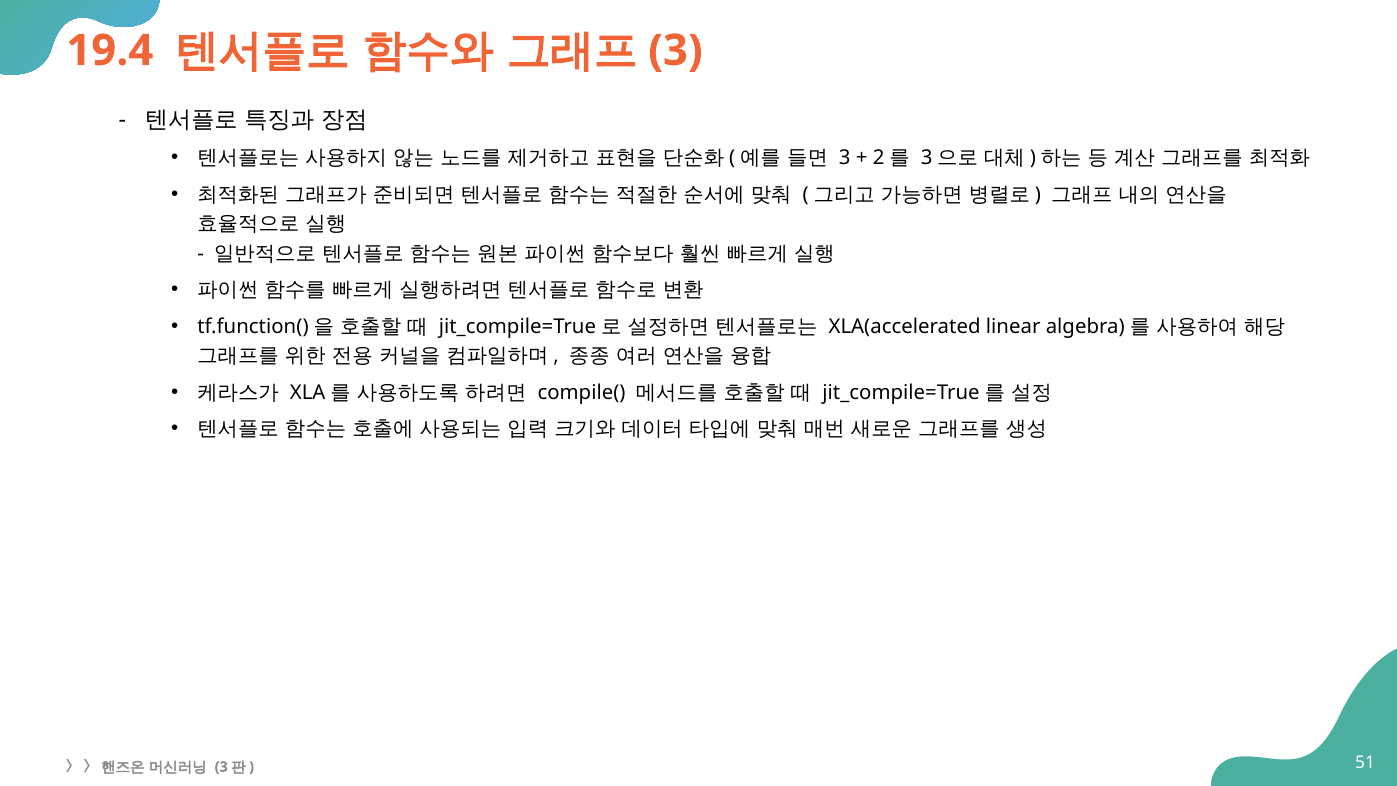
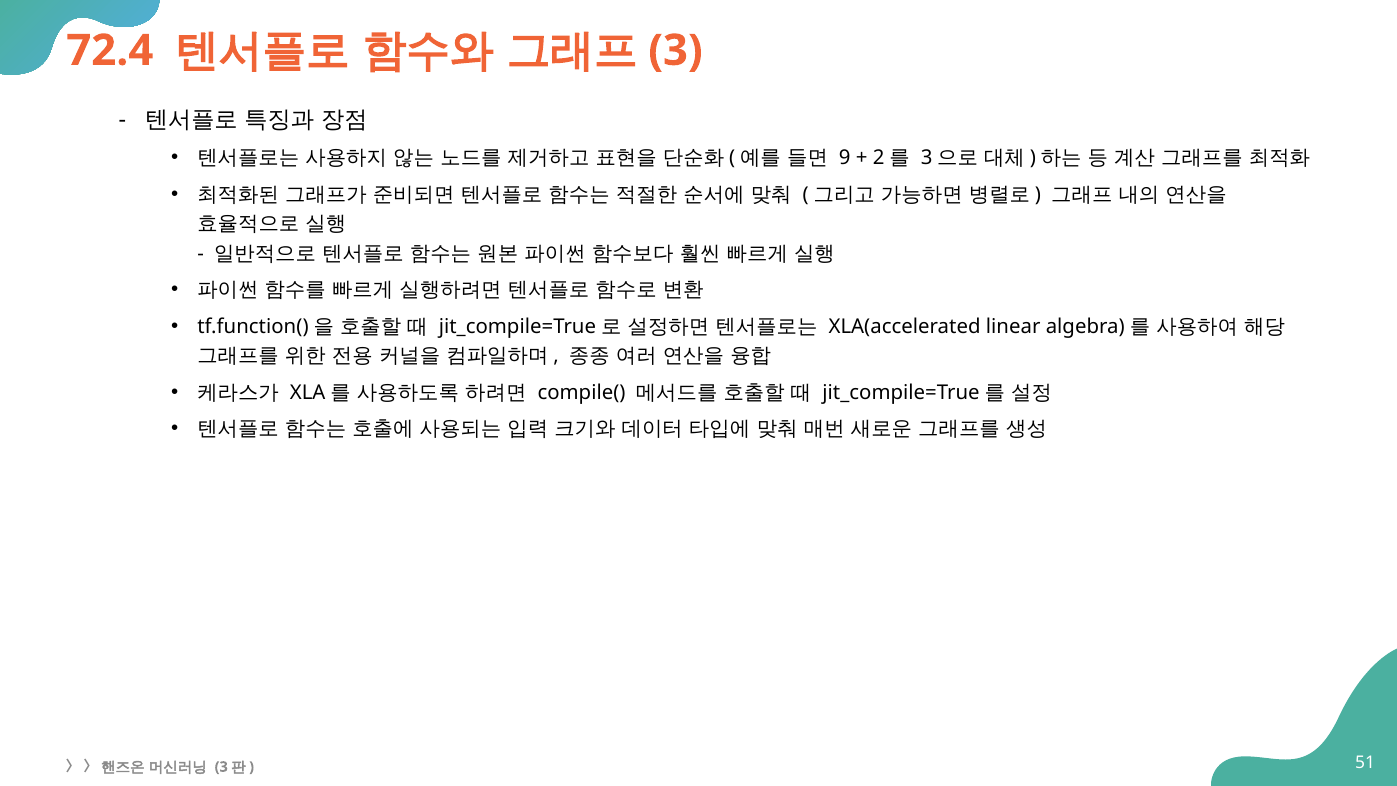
19.4: 19.4 -> 72.4 (110, 51)
3: 3 -> 9 (845, 158)
